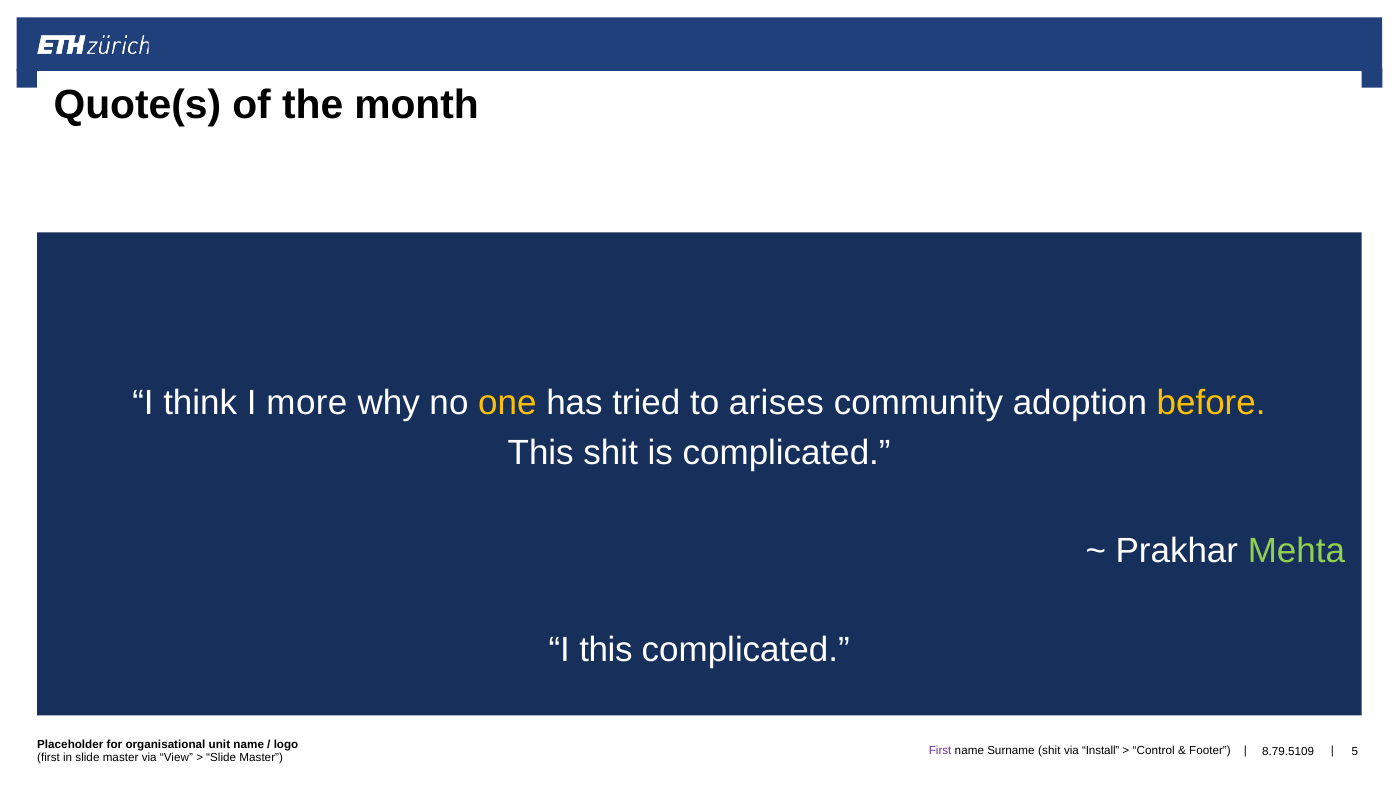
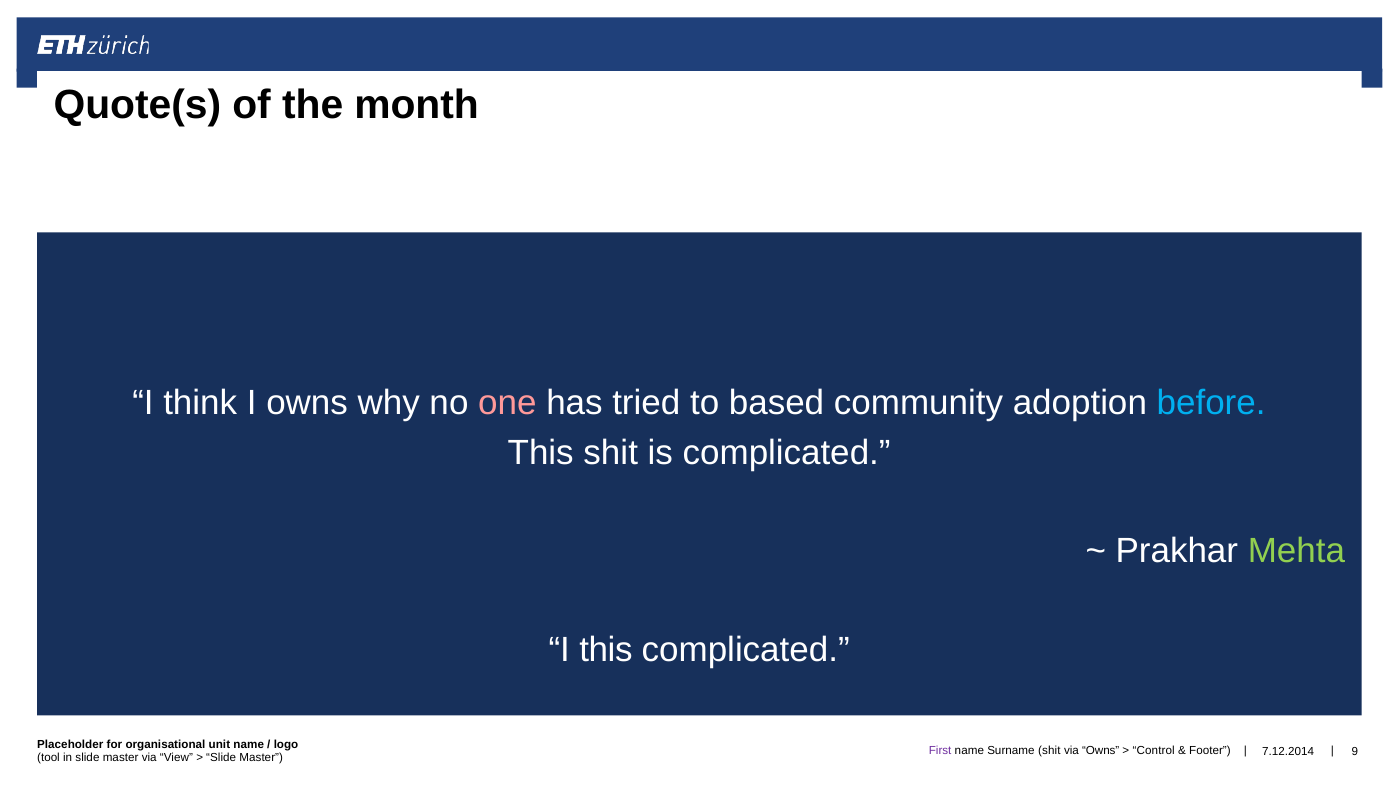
I more: more -> owns (307, 404)
one colour: yellow -> pink (507, 404)
arises: arises -> based (777, 404)
before colour: yellow -> light blue (1211, 404)
via Install: Install -> Owns (1101, 751)
5: 5 -> 9 (1355, 752)
8.79.5109: 8.79.5109 -> 7.12.2014 (1288, 752)
first: first -> tool (49, 758)
